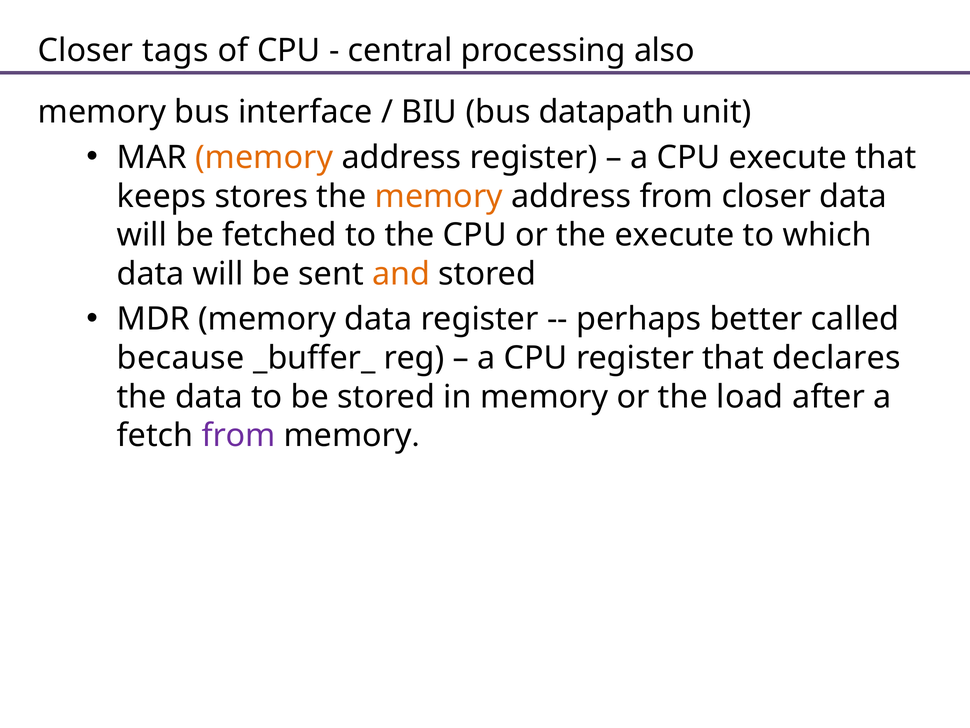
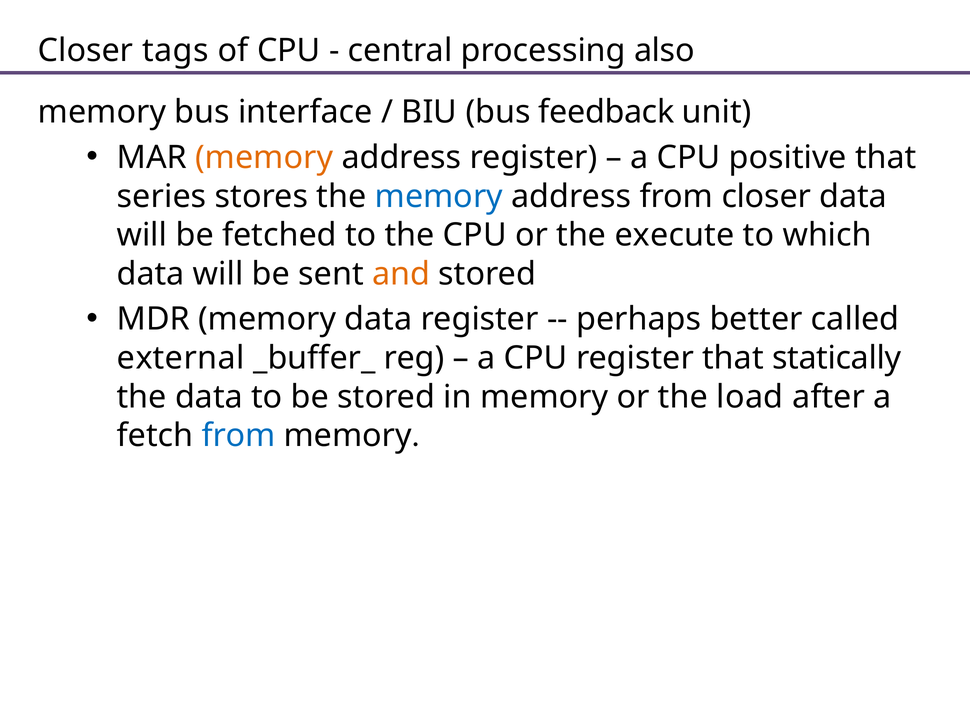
datapath: datapath -> feedback (606, 112)
CPU execute: execute -> positive (788, 157)
keeps: keeps -> series (162, 196)
memory colour: orange -> blue (439, 196)
because: because -> external (181, 358)
declares: declares -> statically (837, 358)
from colour: purple -> blue (239, 435)
